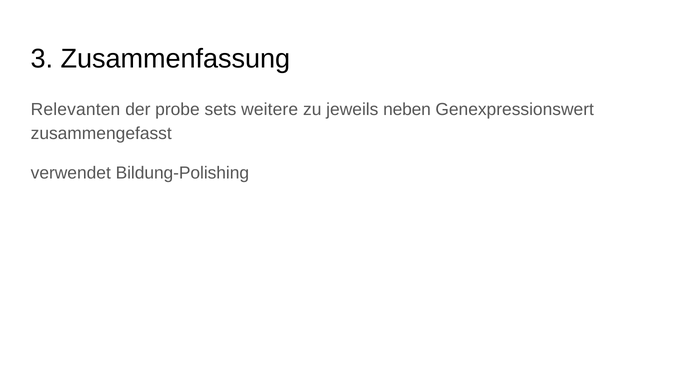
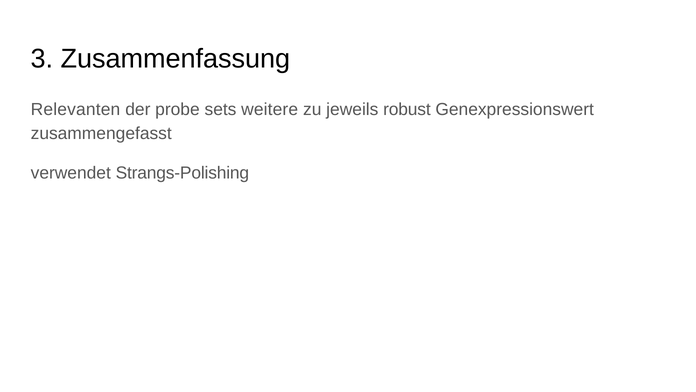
neben: neben -> robust (407, 109)
Bildung-Polishing: Bildung-Polishing -> Strangs-Polishing (182, 173)
